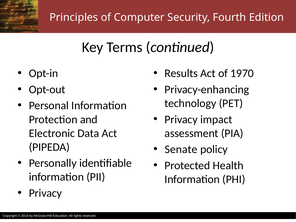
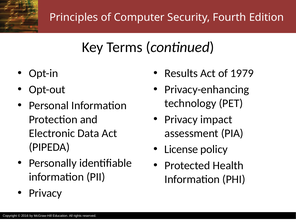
1970: 1970 -> 1979 (242, 73)
Senate: Senate -> License (181, 149)
